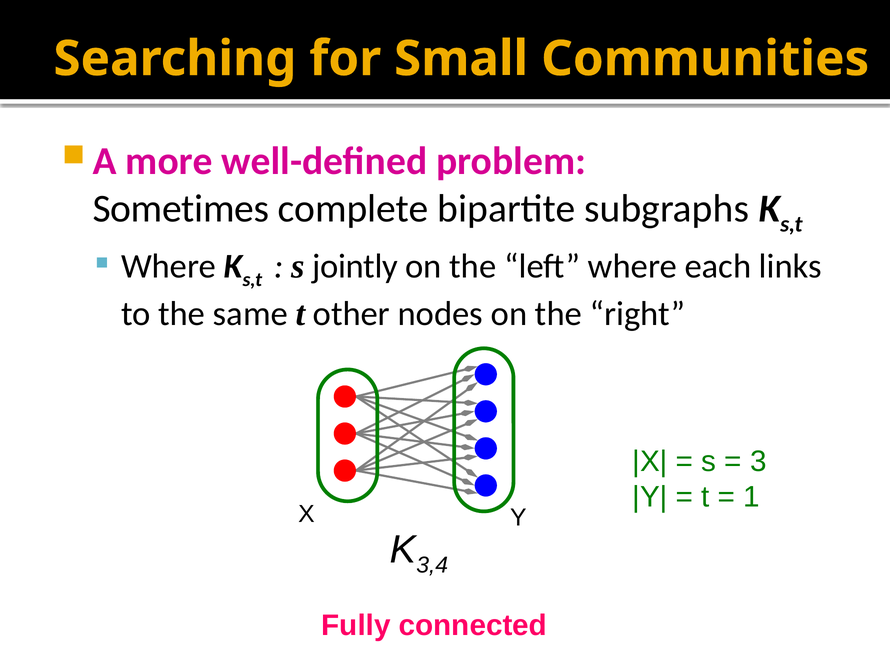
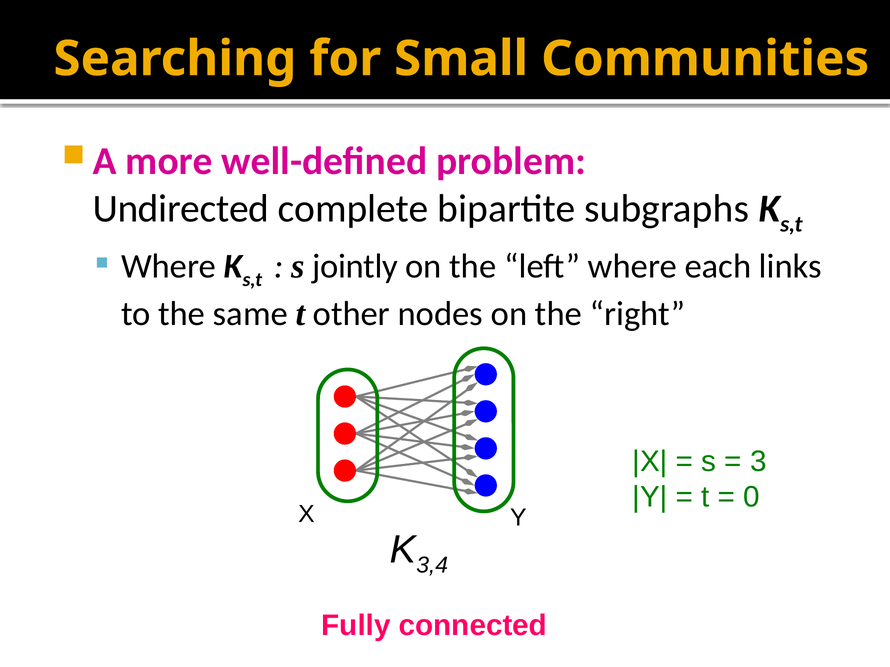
Sometimes: Sometimes -> Undirected (181, 209)
1: 1 -> 0 (752, 497)
